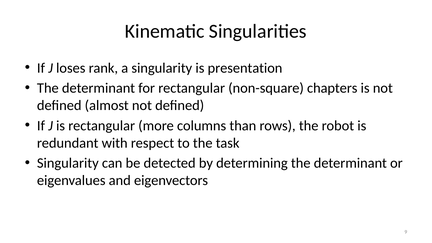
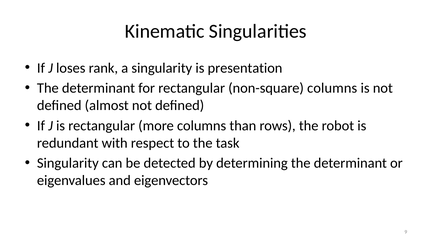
non-square chapters: chapters -> columns (332, 88)
